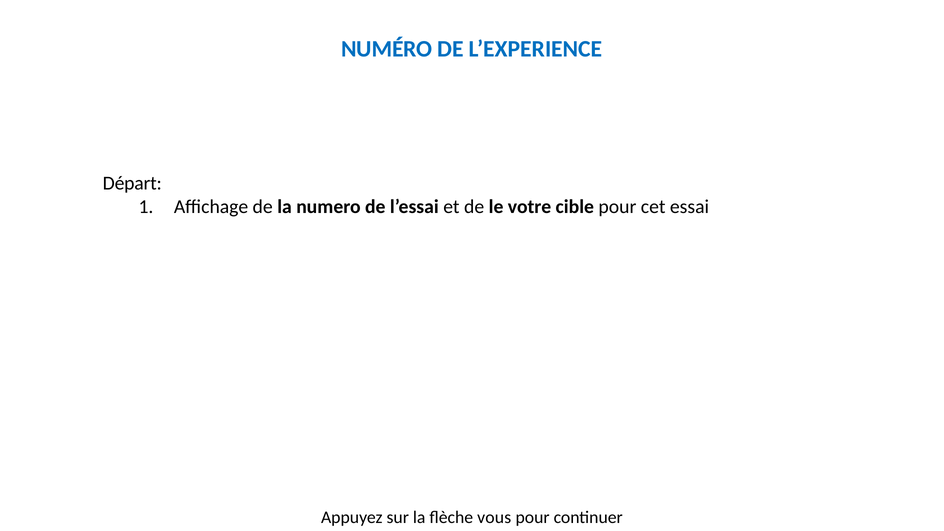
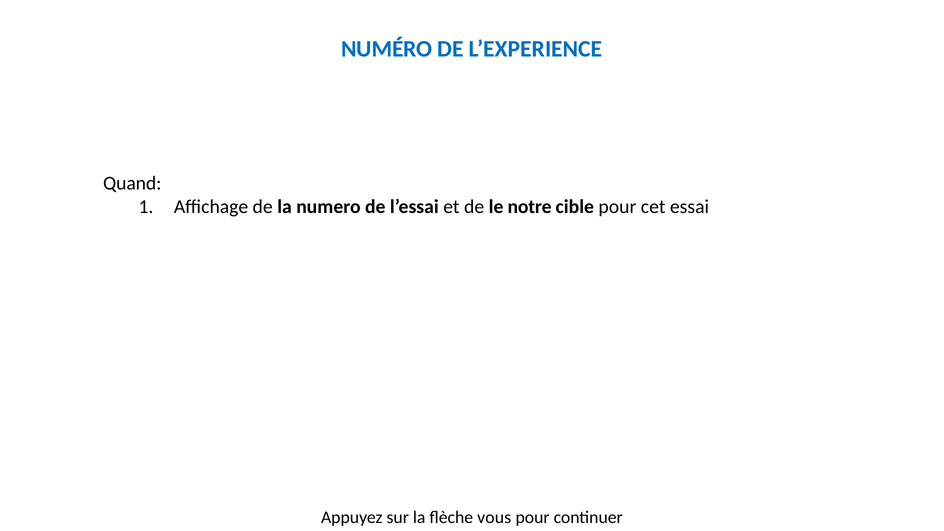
Départ: Départ -> Quand (132, 183)
votre: votre -> notre (530, 207)
